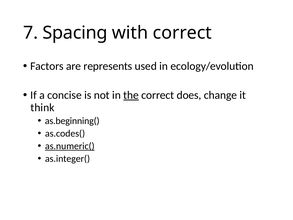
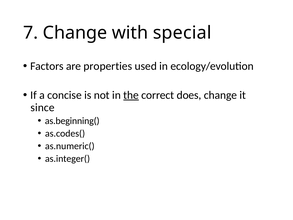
7 Spacing: Spacing -> Change (75, 33)
with correct: correct -> special (182, 33)
represents: represents -> properties (108, 66)
think: think -> since (43, 107)
as.numeric( underline: present -> none (70, 146)
